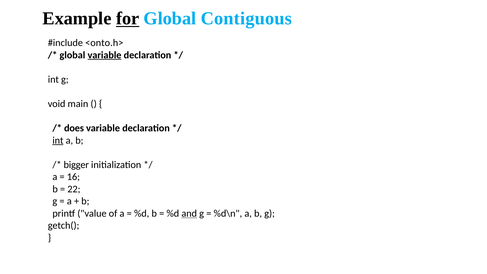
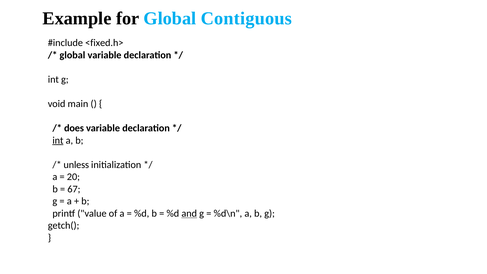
for underline: present -> none (128, 19)
<onto.h>: <onto.h> -> <fixed.h> (104, 43)
variable underline: present -> none (105, 55)
bigger: bigger -> unless (76, 165)
16: 16 -> 20 (73, 177)
22: 22 -> 67 (74, 189)
